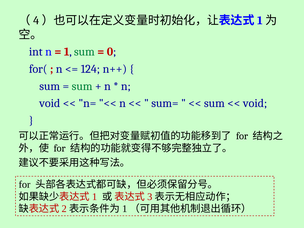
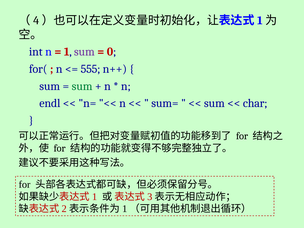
sum colour: green -> purple (84, 52)
124: 124 -> 555 (91, 69)
void: void -> endl (50, 103)
void: void -> char (255, 103)
